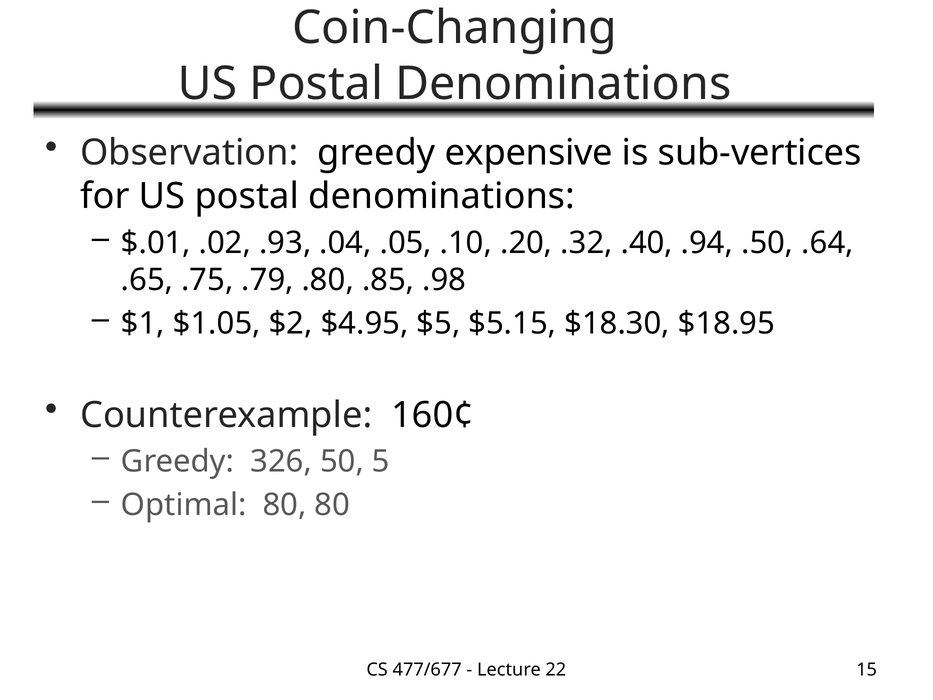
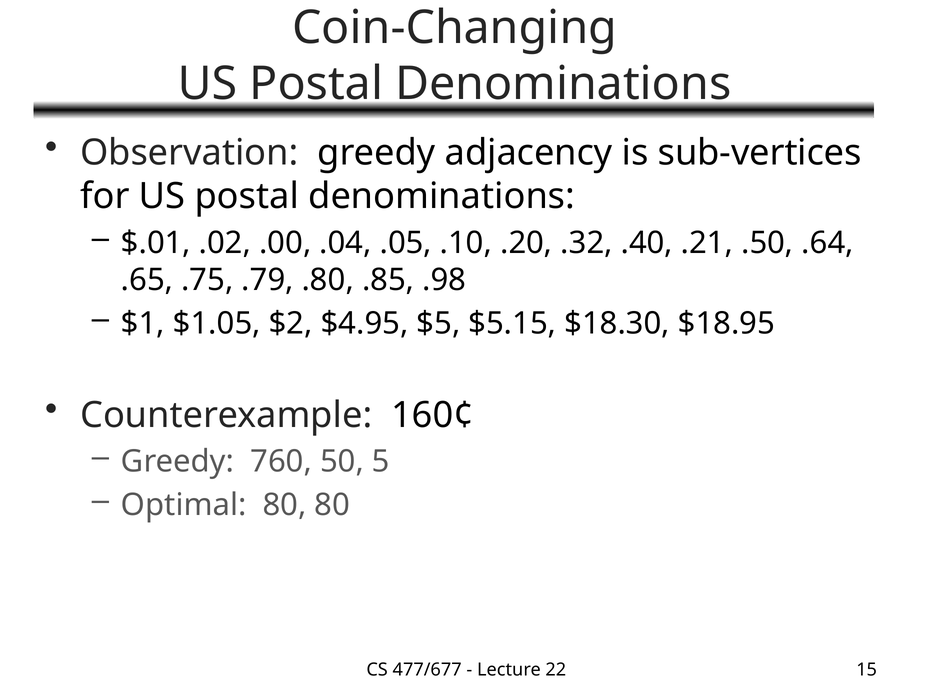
expensive: expensive -> adjacency (529, 153)
.93: .93 -> .00 (285, 243)
.94: .94 -> .21 (707, 243)
326: 326 -> 760 (281, 461)
